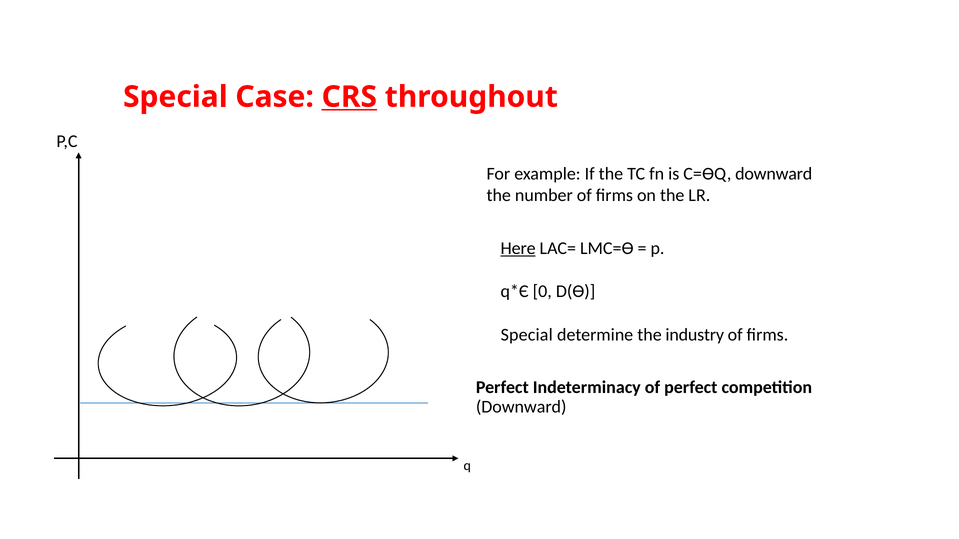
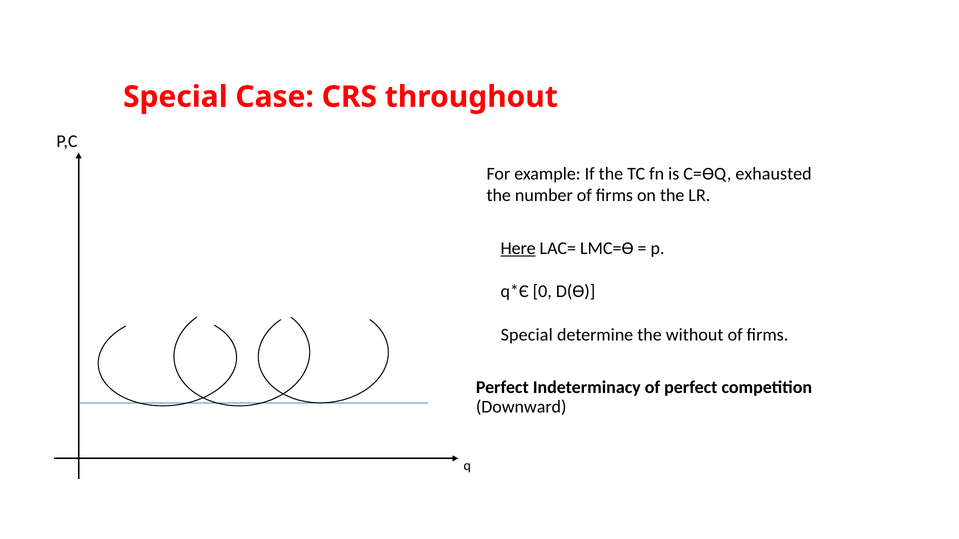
CRS underline: present -> none (349, 97)
C=ϴQ downward: downward -> exhausted (774, 174)
industry: industry -> without (695, 335)
